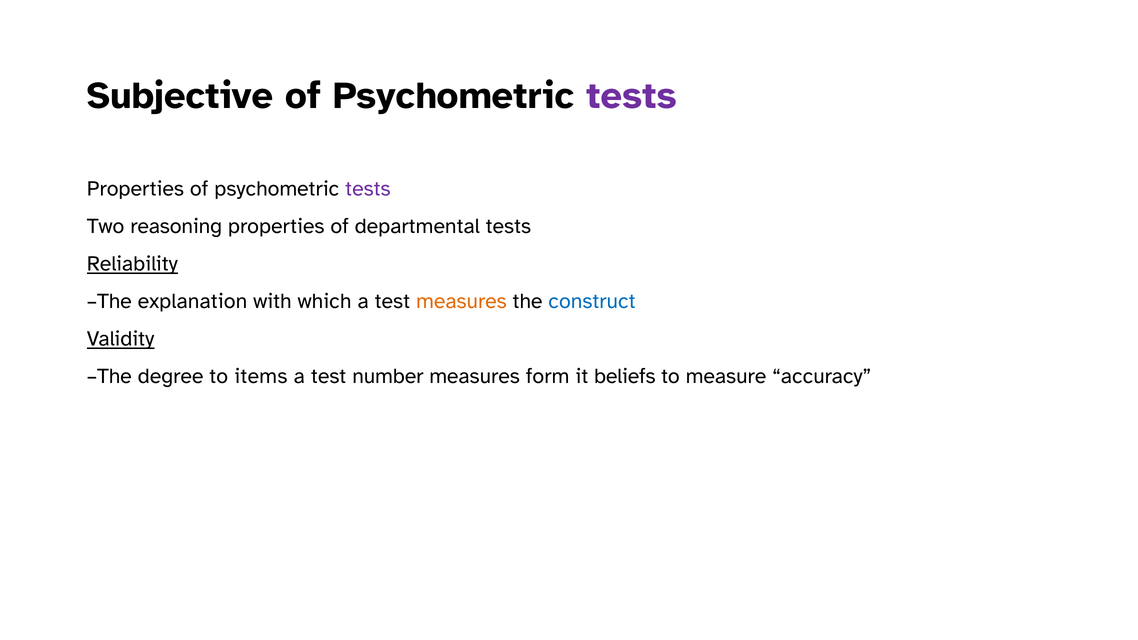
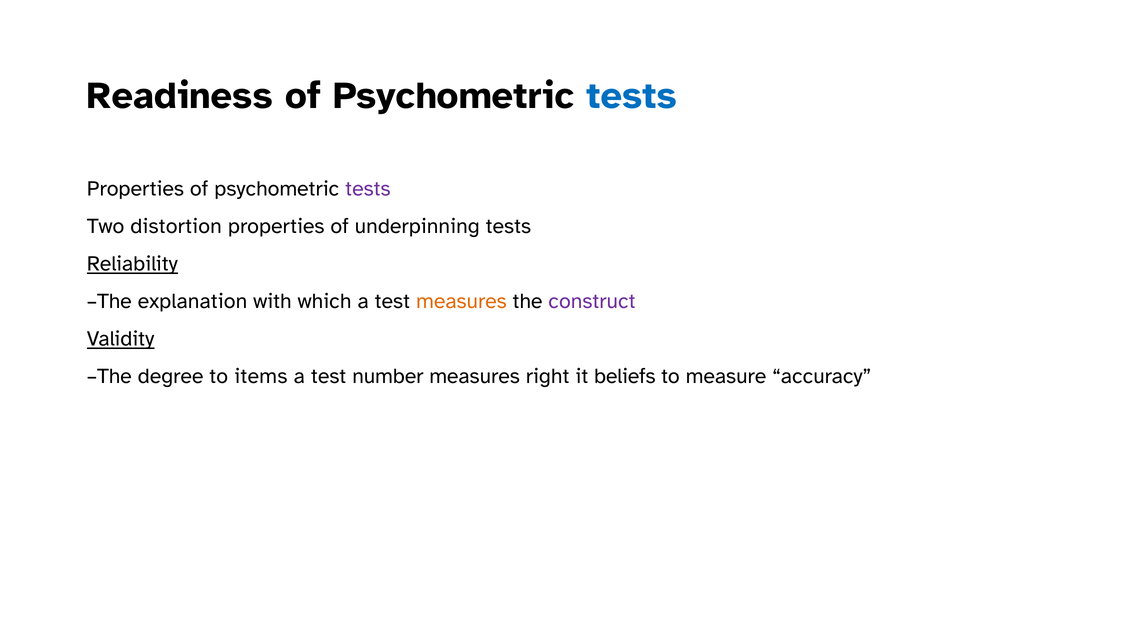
Subjective: Subjective -> Readiness (180, 96)
tests colour: purple -> blue (632, 96)
reasoning: reasoning -> distortion (176, 226)
departmental: departmental -> underpinning (417, 226)
construct colour: blue -> purple (592, 301)
form: form -> right (548, 376)
